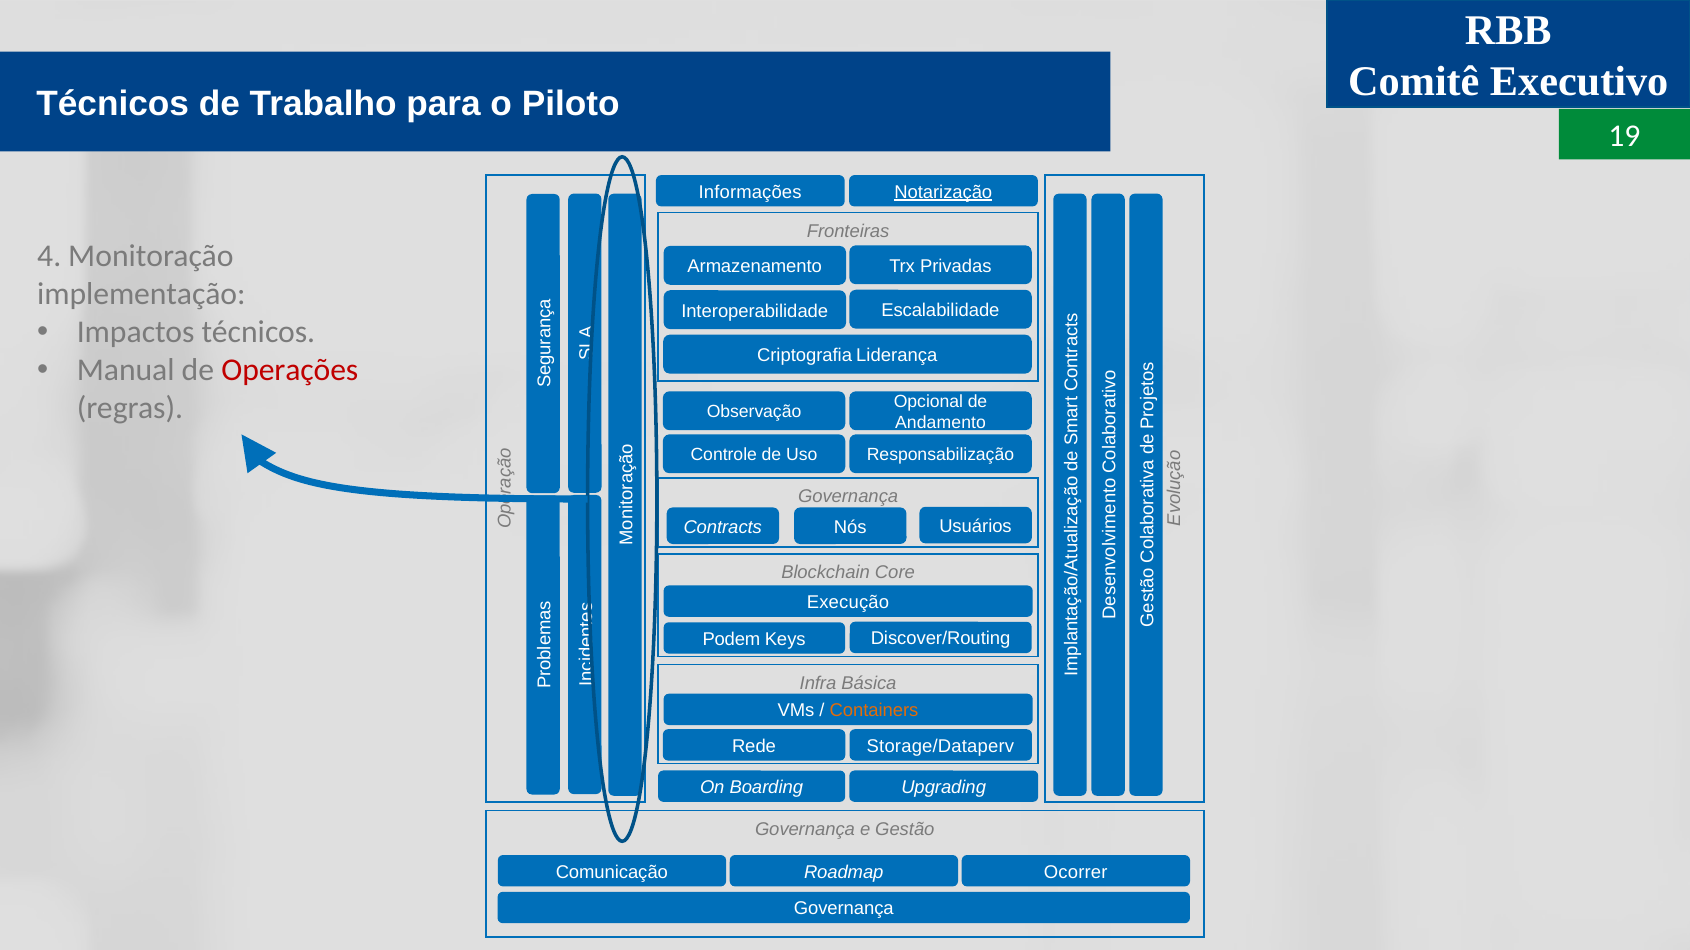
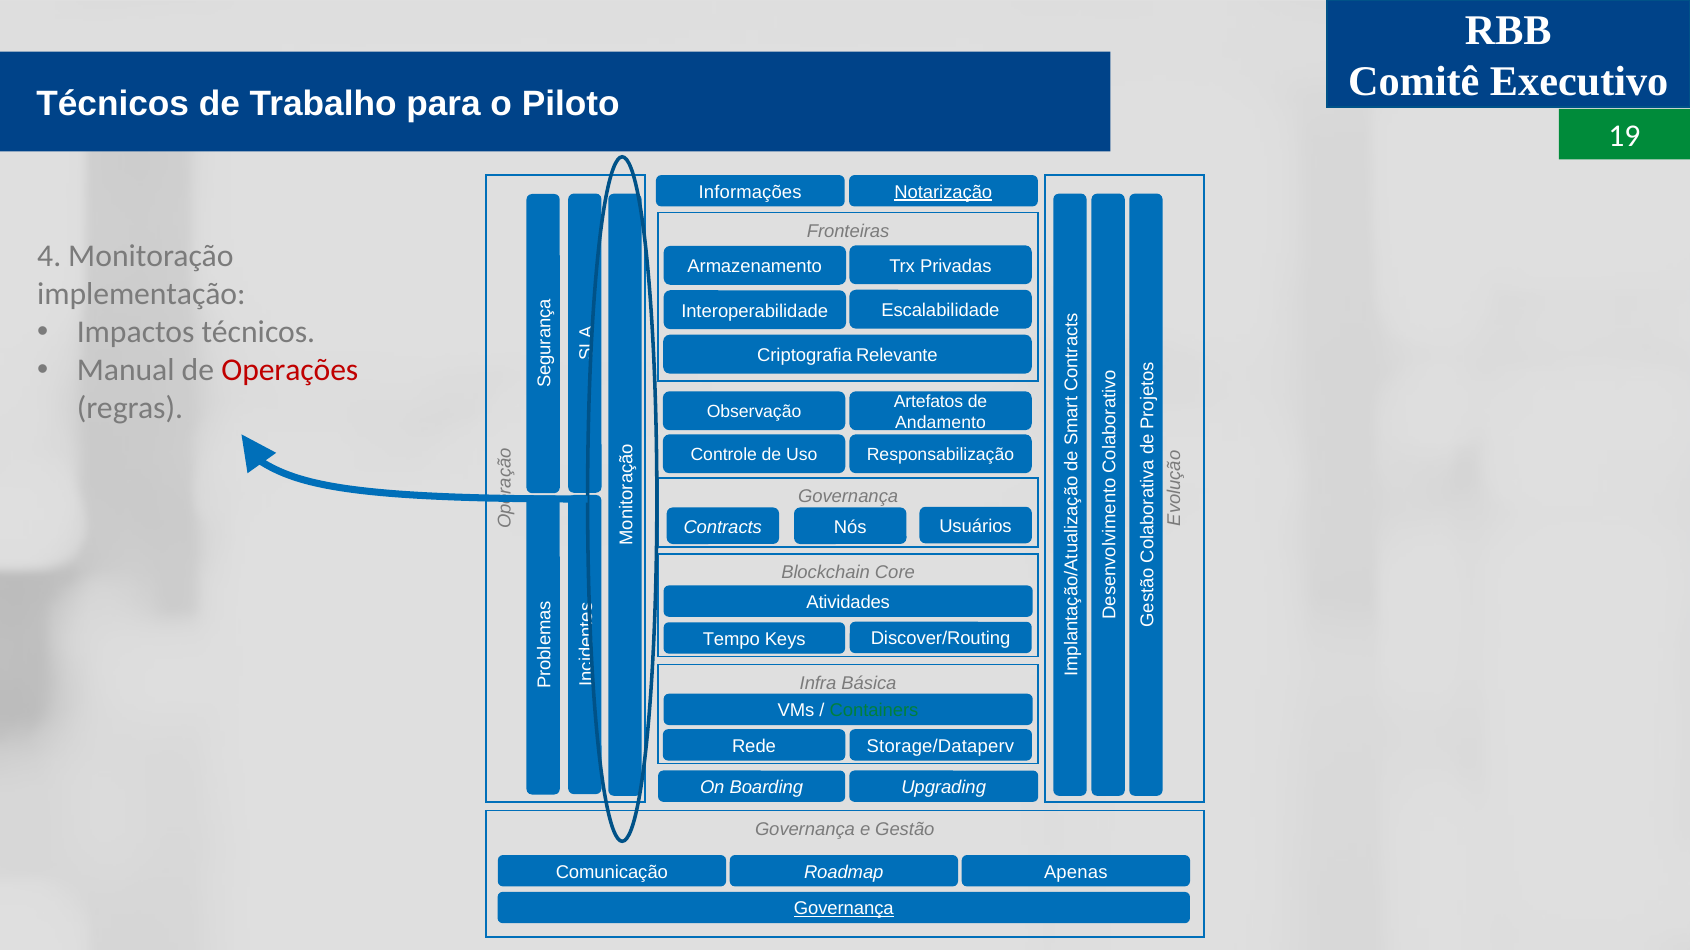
Liderança: Liderança -> Relevante (897, 356)
Opcional: Opcional -> Artefatos (928, 402)
Execução: Execução -> Atividades (848, 603)
Podem: Podem -> Tempo (731, 640)
Containers colour: orange -> green (874, 711)
Ocorrer: Ocorrer -> Apenas (1076, 873)
Governança underline: none -> present (844, 909)
